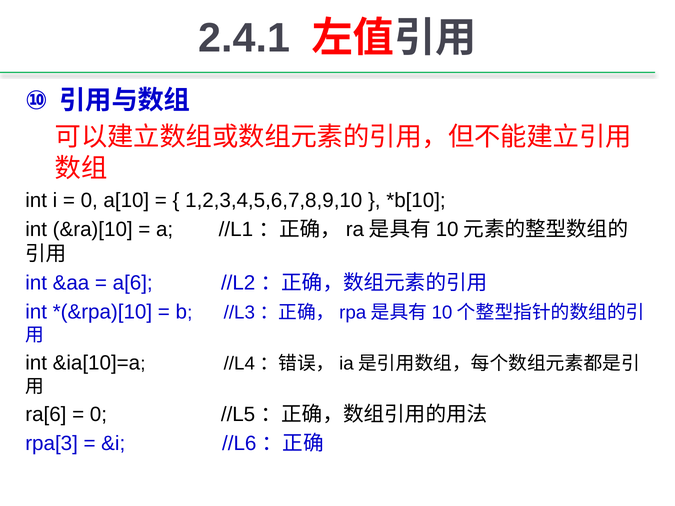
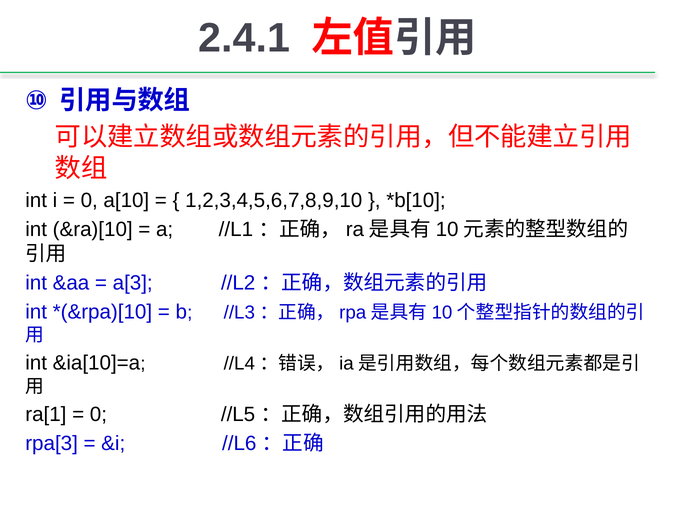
a[6: a[6 -> a[3 (133, 283)
ra[6: ra[6 -> ra[1 (46, 415)
